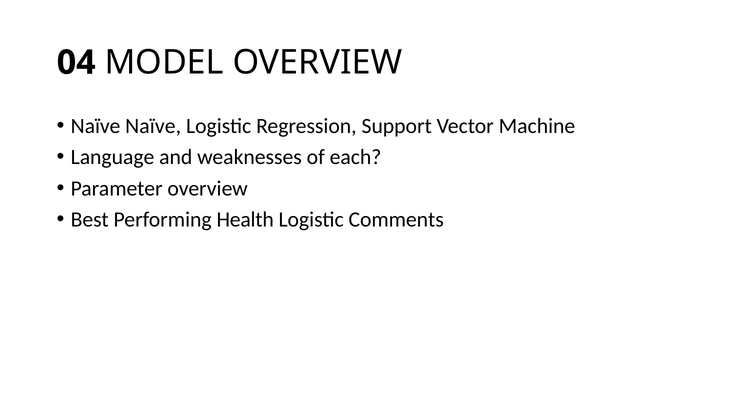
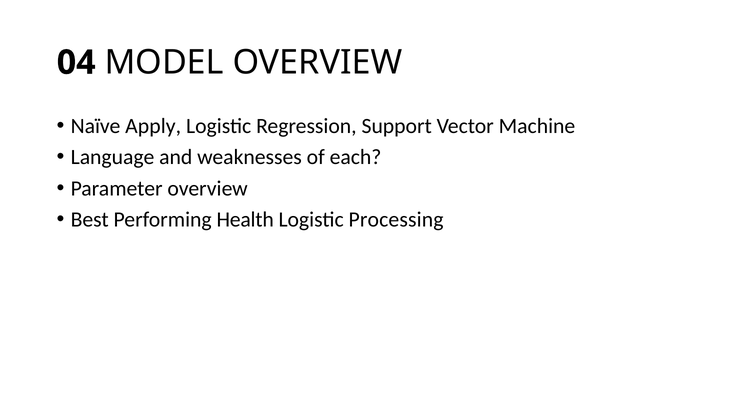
Naïve Naïve: Naïve -> Apply (153, 126)
Comments: Comments -> Processing (396, 219)
